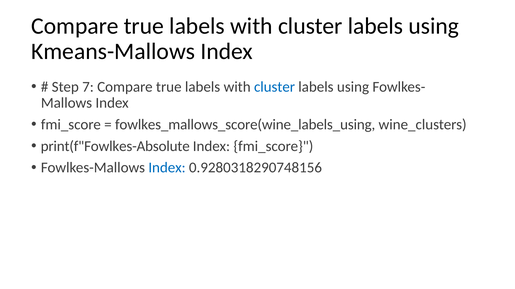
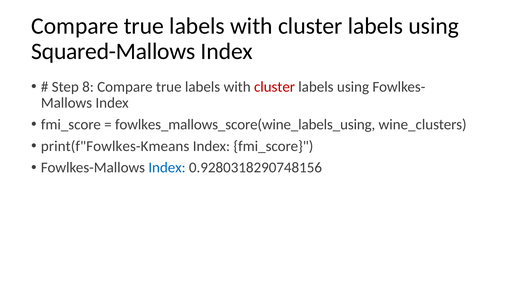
Kmeans-Mallows: Kmeans-Mallows -> Squared-Mallows (113, 52)
7: 7 -> 8 (88, 87)
cluster colour: blue -> red (275, 87)
print(f"Fowlkes-Absolute: print(f"Fowlkes-Absolute -> print(f"Fowlkes-Kmeans (115, 146)
